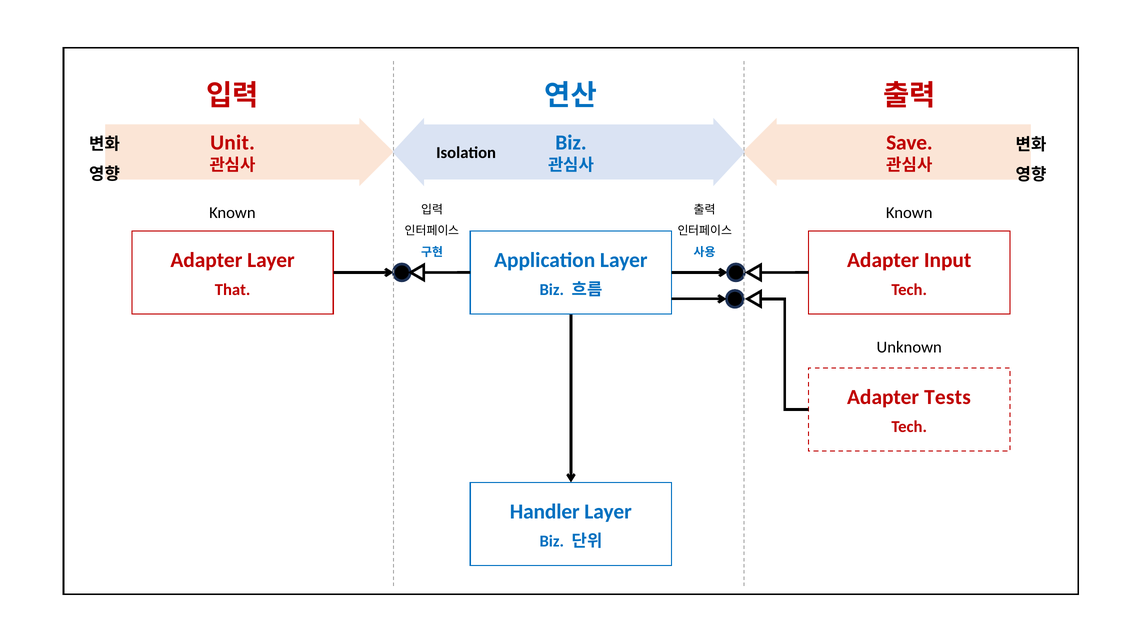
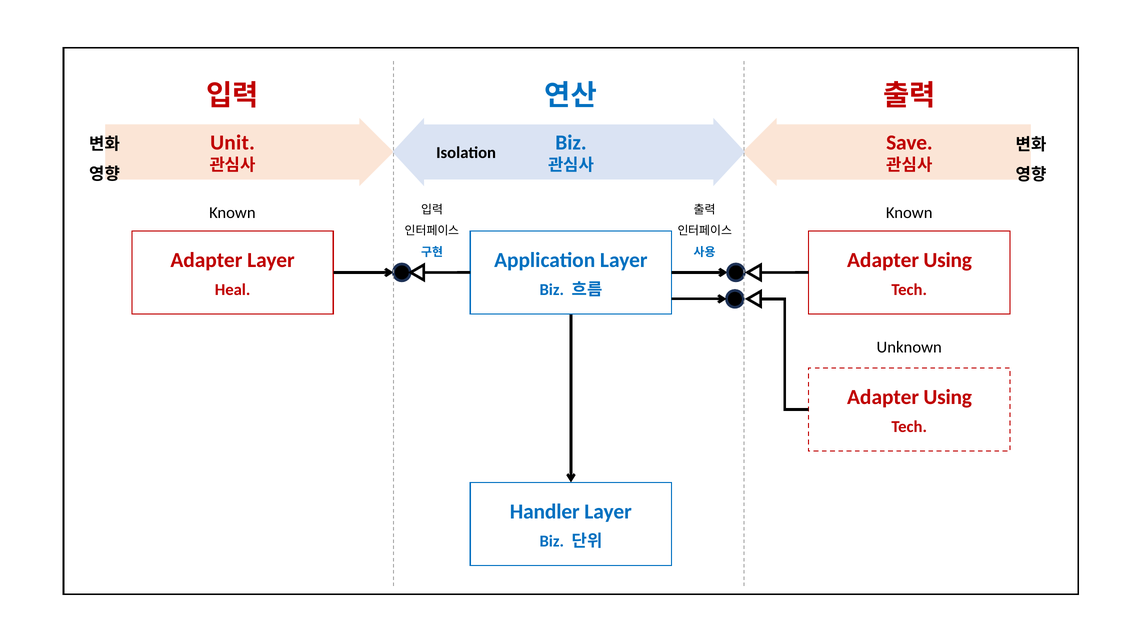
Input: Input -> Using (948, 260)
That: That -> Heal (233, 290)
Tests: Tests -> Using (948, 398)
